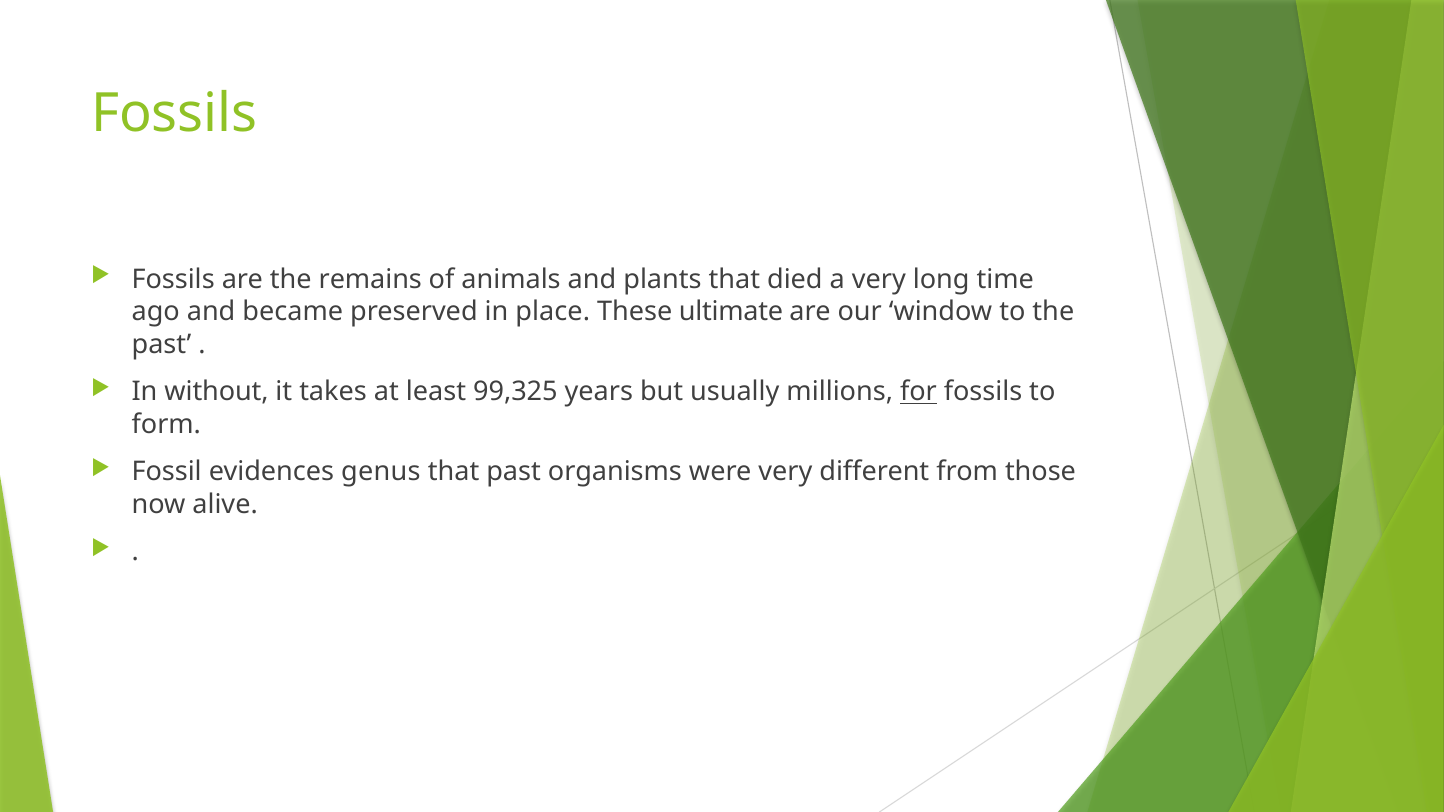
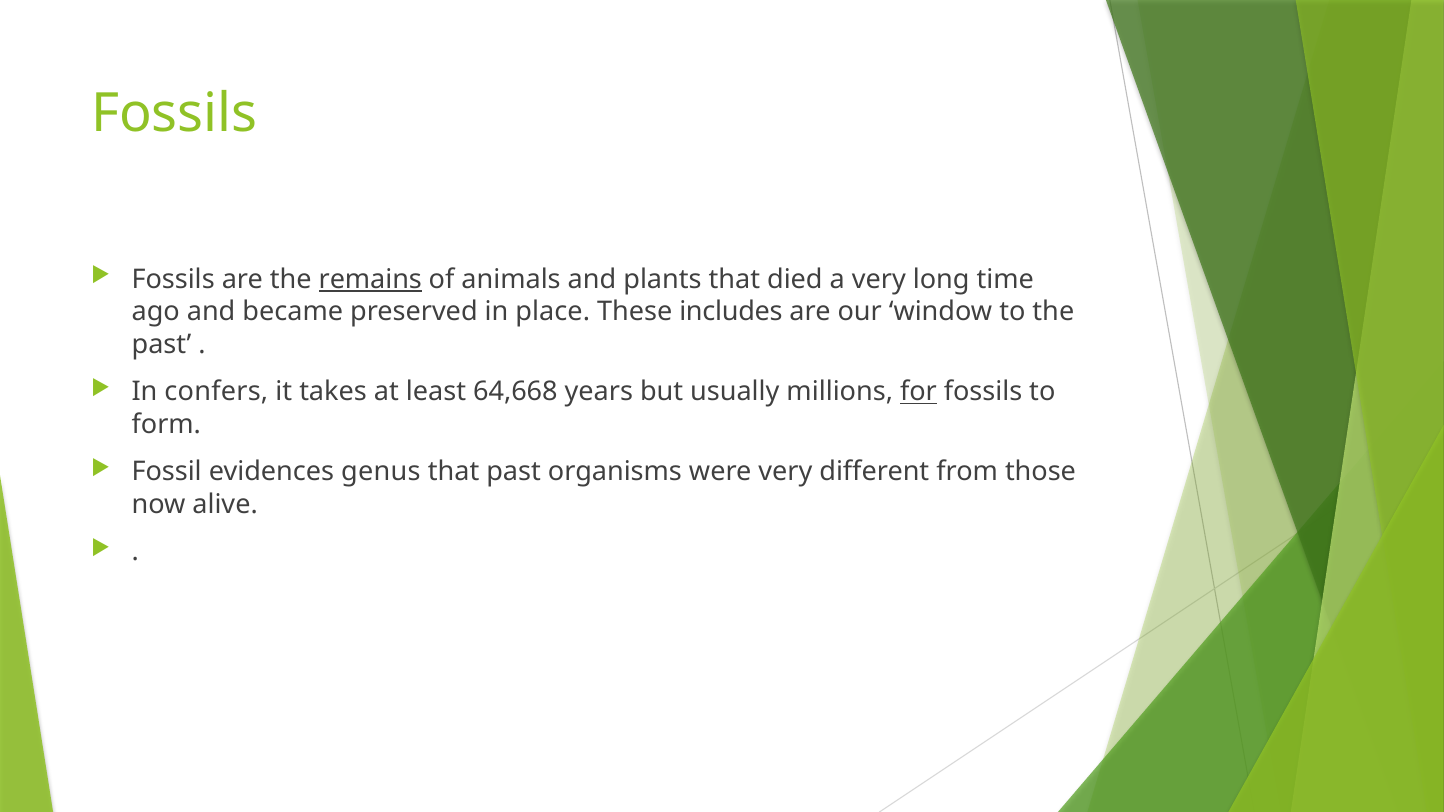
remains underline: none -> present (370, 279)
ultimate: ultimate -> includes (731, 312)
without: without -> confers (216, 392)
99,325: 99,325 -> 64,668 (515, 392)
